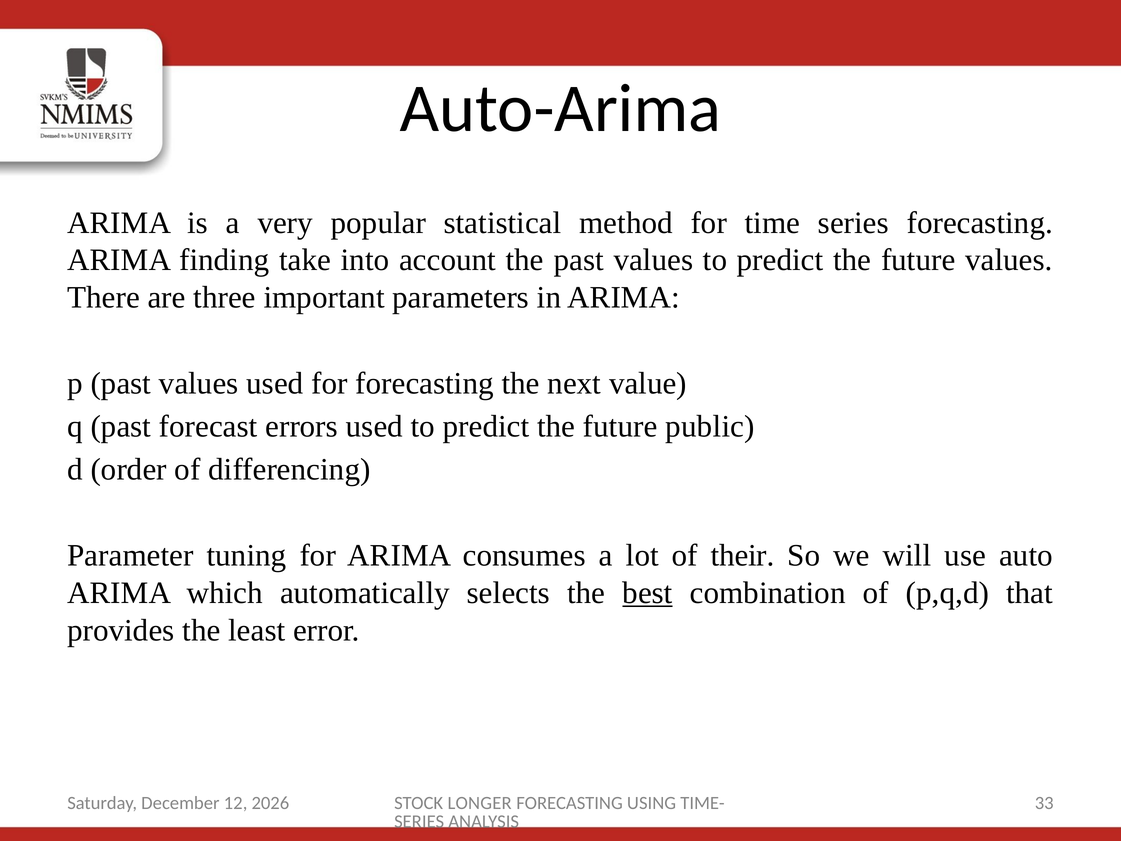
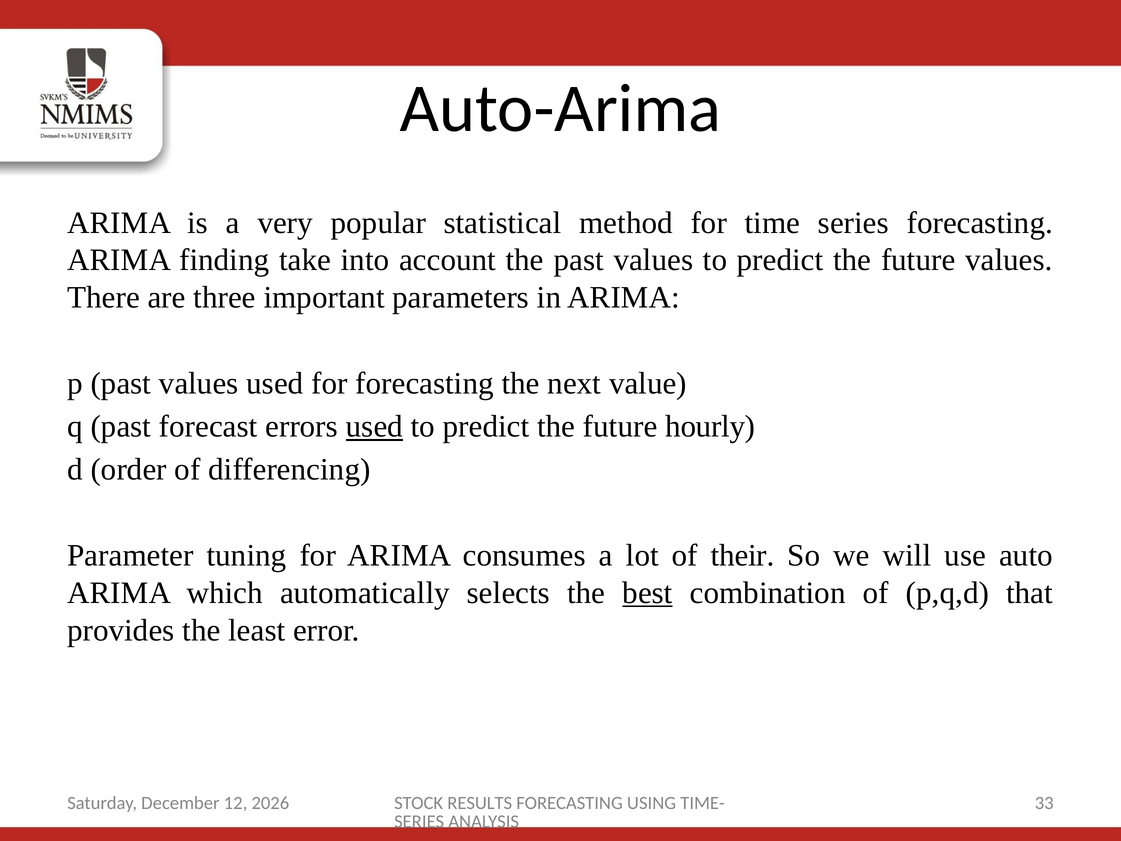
used underline: none -> present (374, 426)
public: public -> hourly (710, 426)
LONGER: LONGER -> RESULTS (480, 803)
